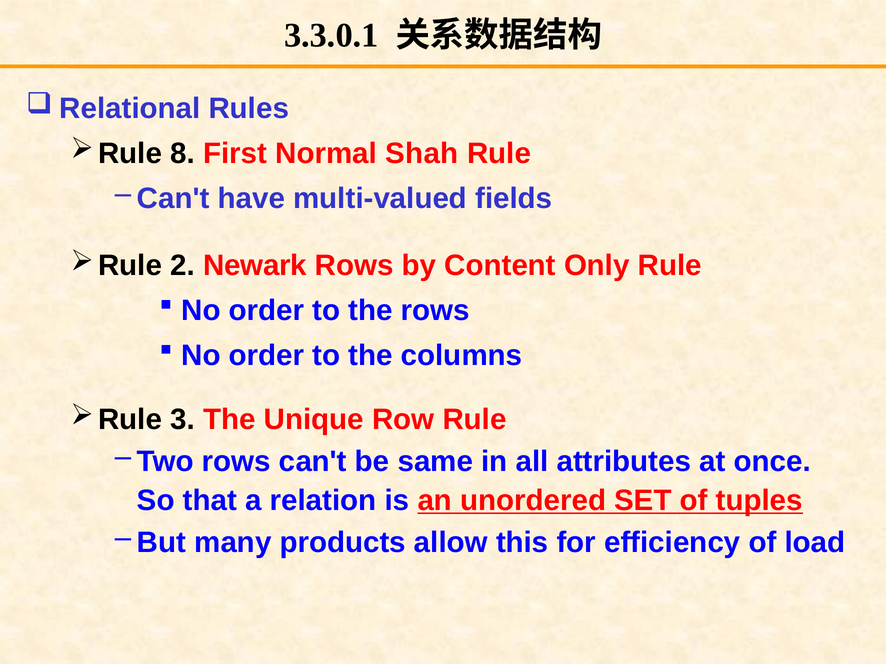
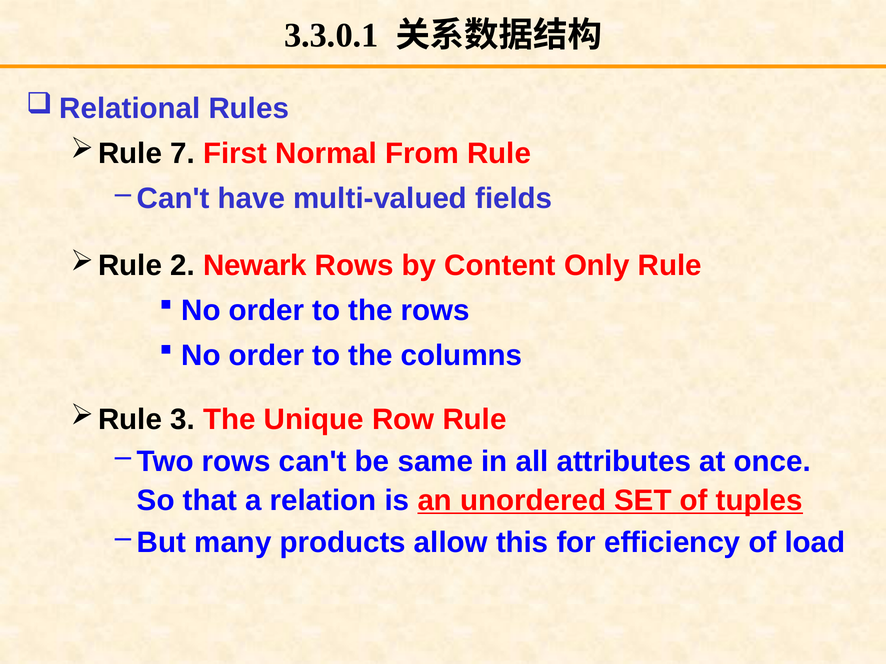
8: 8 -> 7 (183, 154)
Shah: Shah -> From (422, 154)
